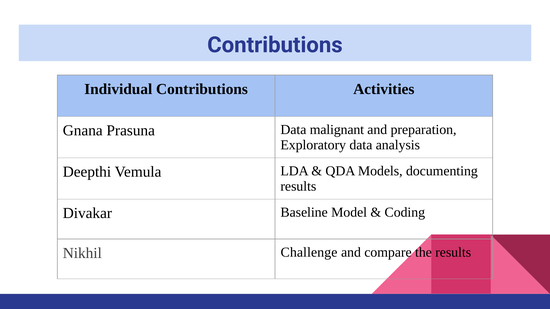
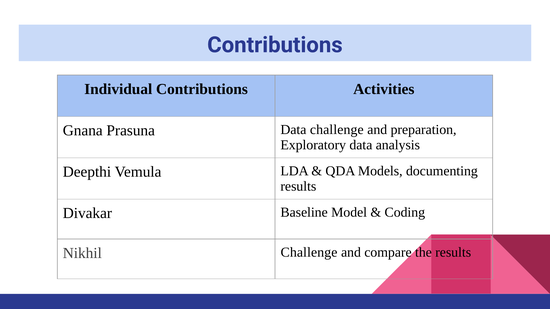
Data malignant: malignant -> challenge (337, 130)
